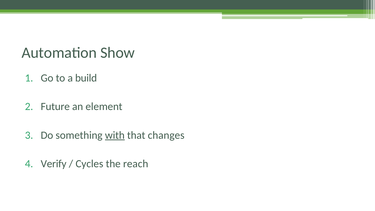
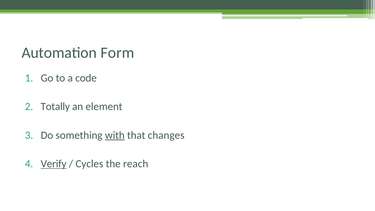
Show: Show -> Form (117, 53)
build: build -> code (86, 78)
Future: Future -> Totally (55, 107)
Verify underline: none -> present (54, 164)
